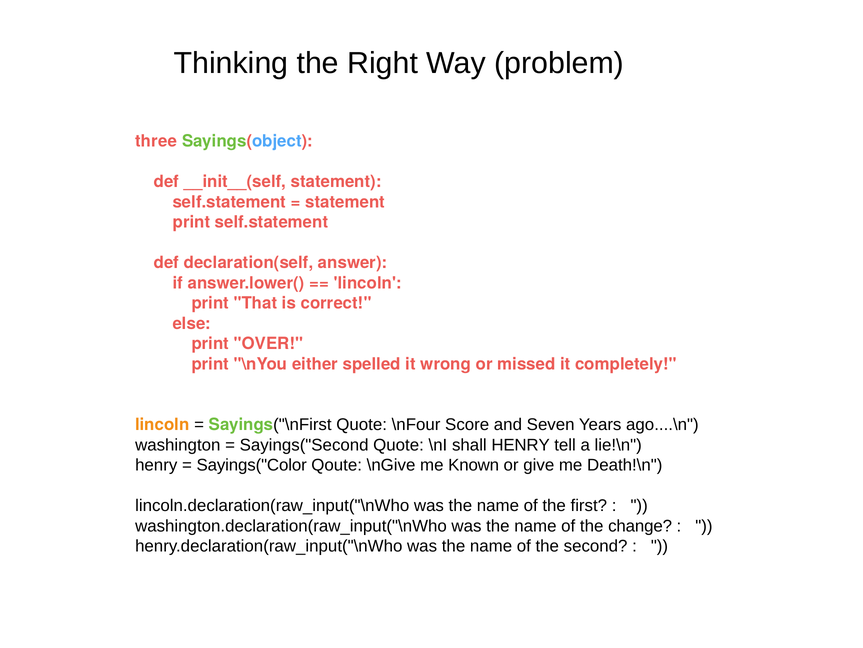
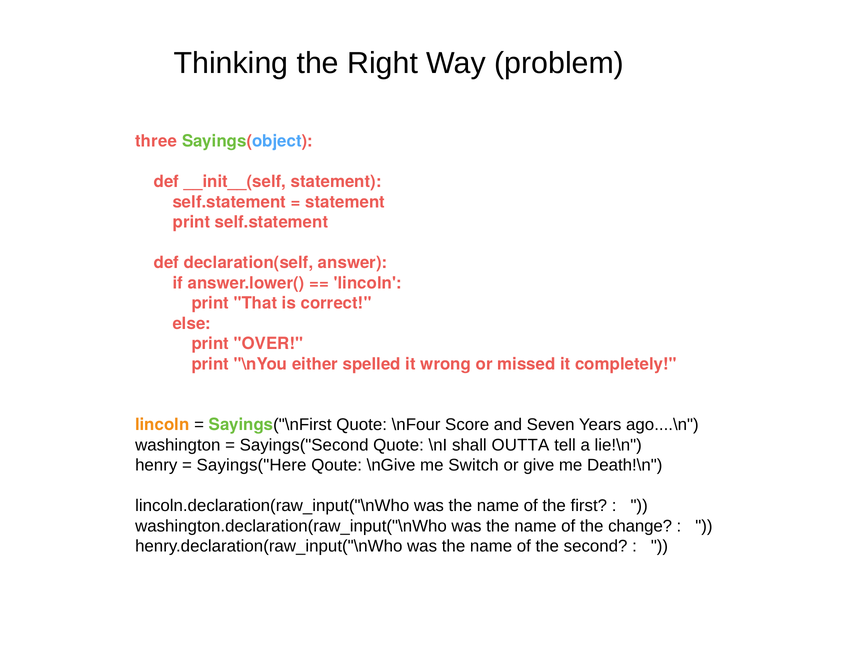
shall HENRY: HENRY -> OUTTA (520, 445)
Sayings("Color: Sayings("Color -> Sayings("Here (252, 465)
Known: Known -> Switch (474, 465)
